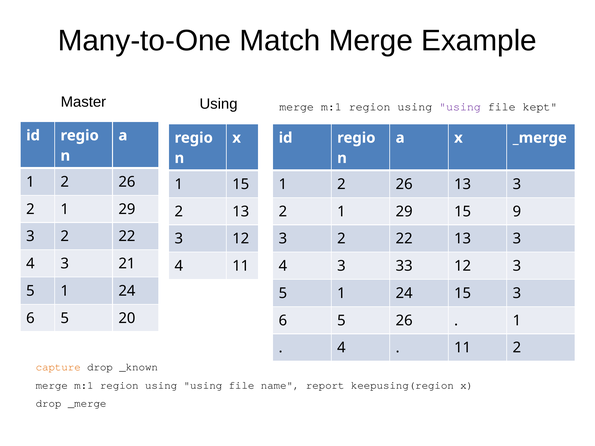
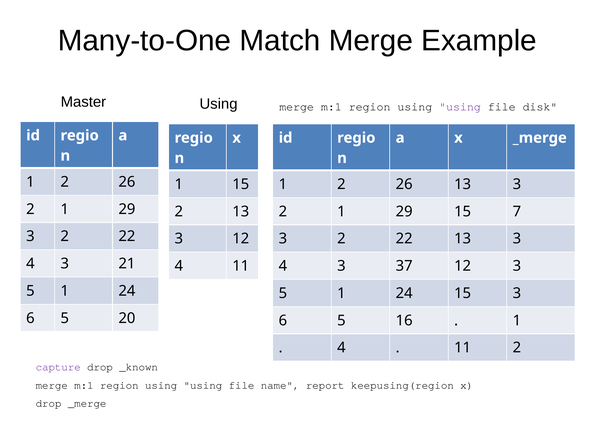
kept: kept -> disk (540, 107)
9: 9 -> 7 (517, 212)
33: 33 -> 37 (404, 266)
5 26: 26 -> 16 (404, 321)
capture colour: orange -> purple (58, 367)
